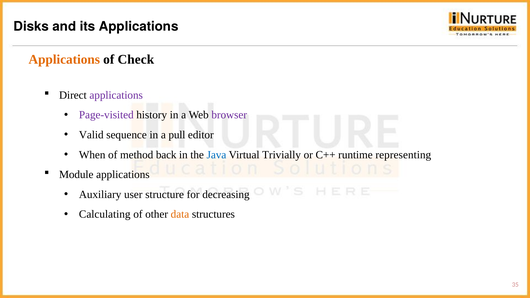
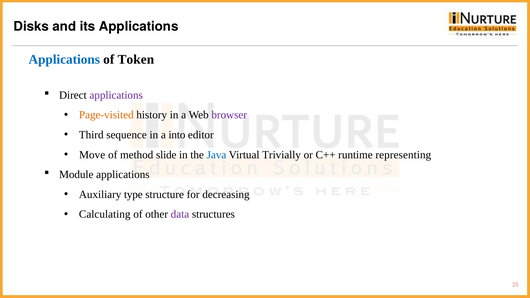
Applications colour: orange -> blue (64, 60)
Check: Check -> Token (136, 60)
Page-visited colour: purple -> orange (106, 115)
Valid: Valid -> Third (91, 135)
pull: pull -> into (177, 135)
When: When -> Move (92, 155)
back: back -> slide (166, 155)
user: user -> type (133, 195)
data colour: orange -> purple (180, 214)
